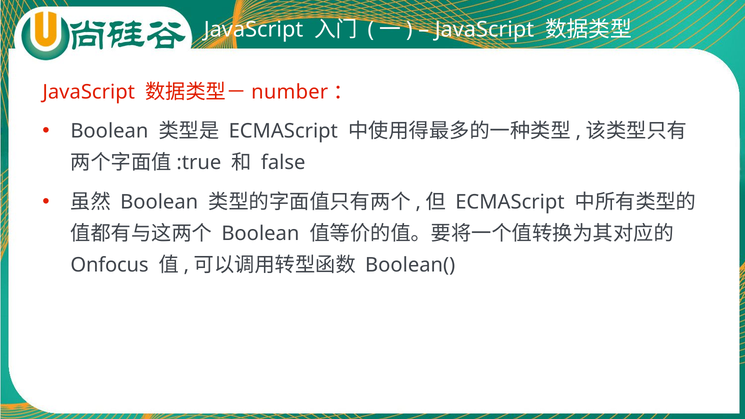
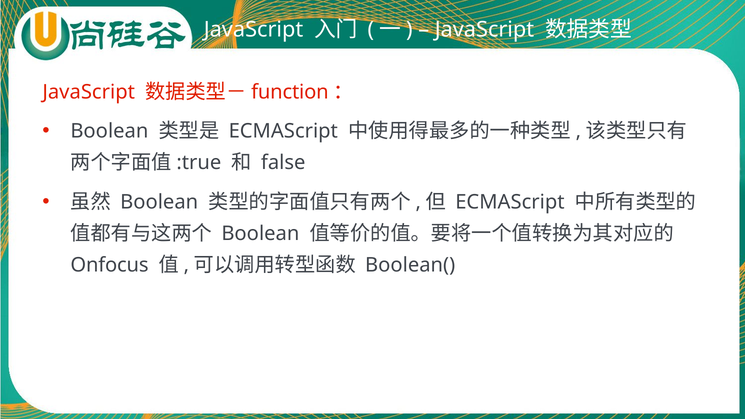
number: number -> function (290, 92)
